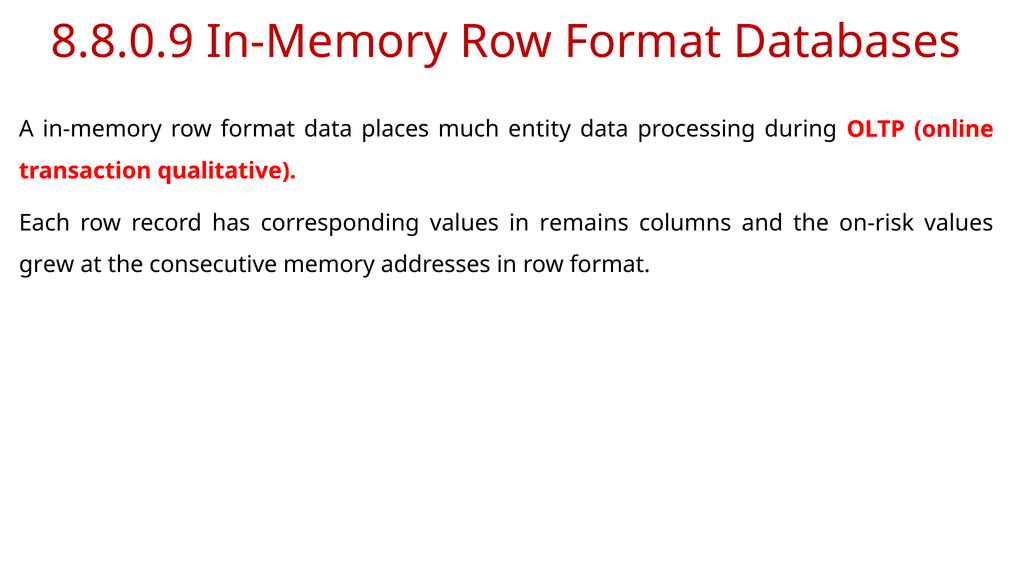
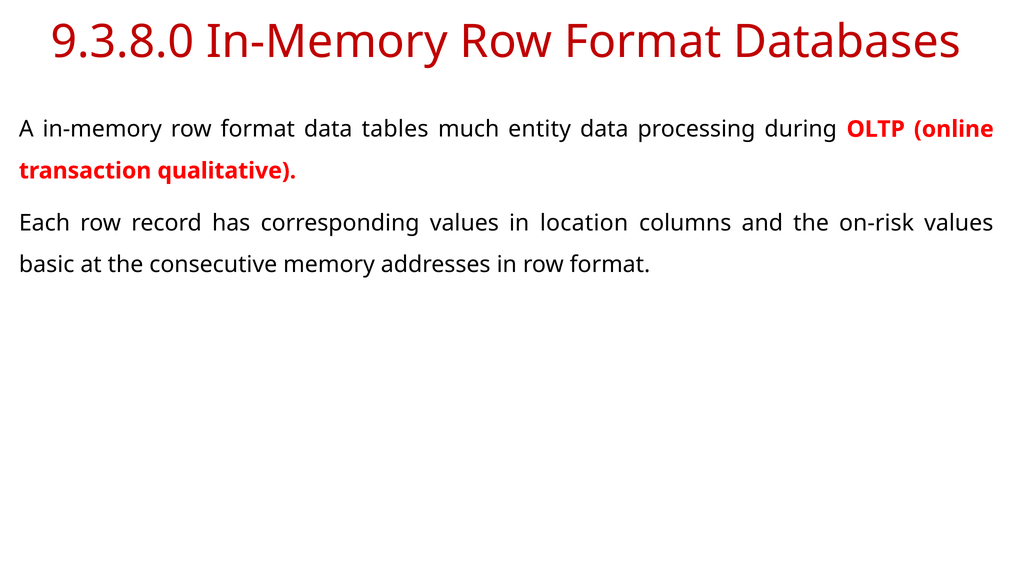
8.8.0.9: 8.8.0.9 -> 9.3.8.0 (123, 42)
places: places -> tables (395, 129)
remains: remains -> location (584, 223)
grew: grew -> basic (47, 265)
